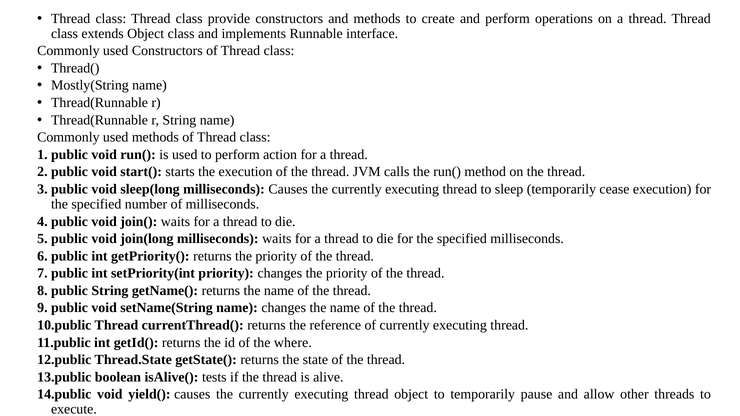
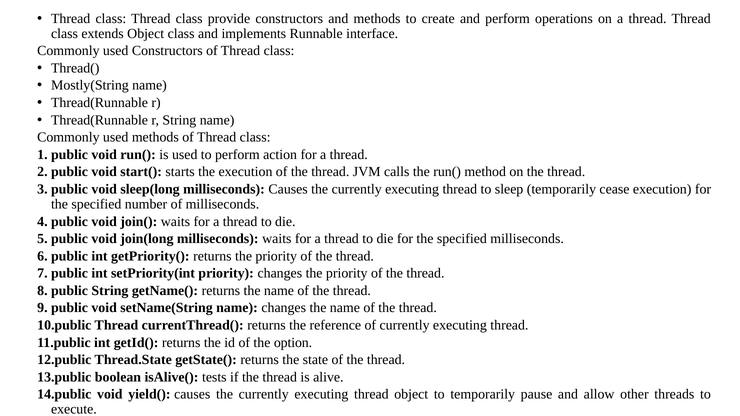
where: where -> option (293, 343)
